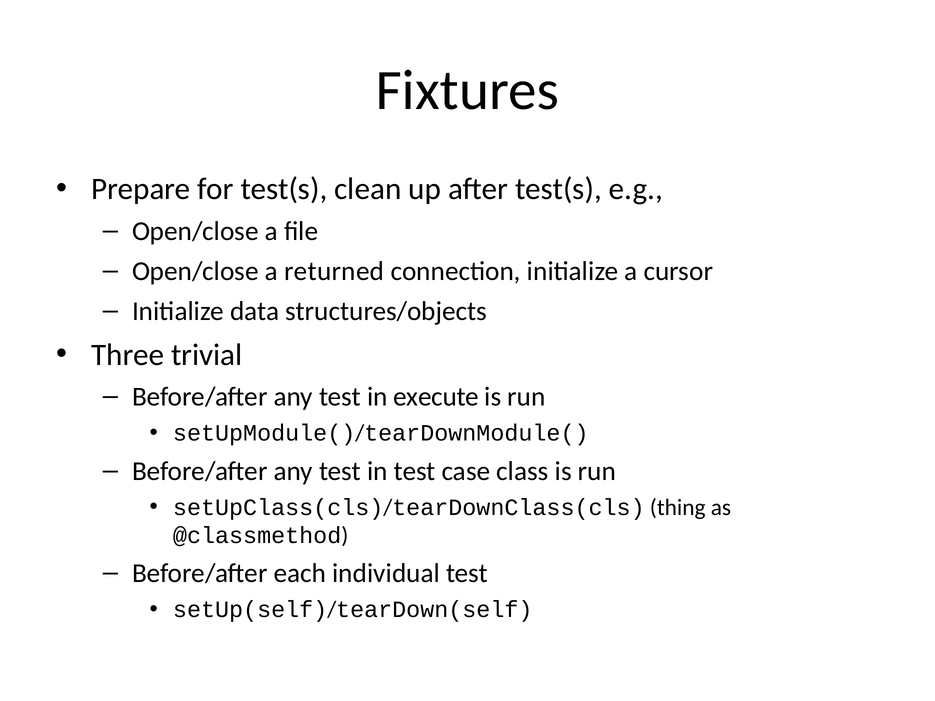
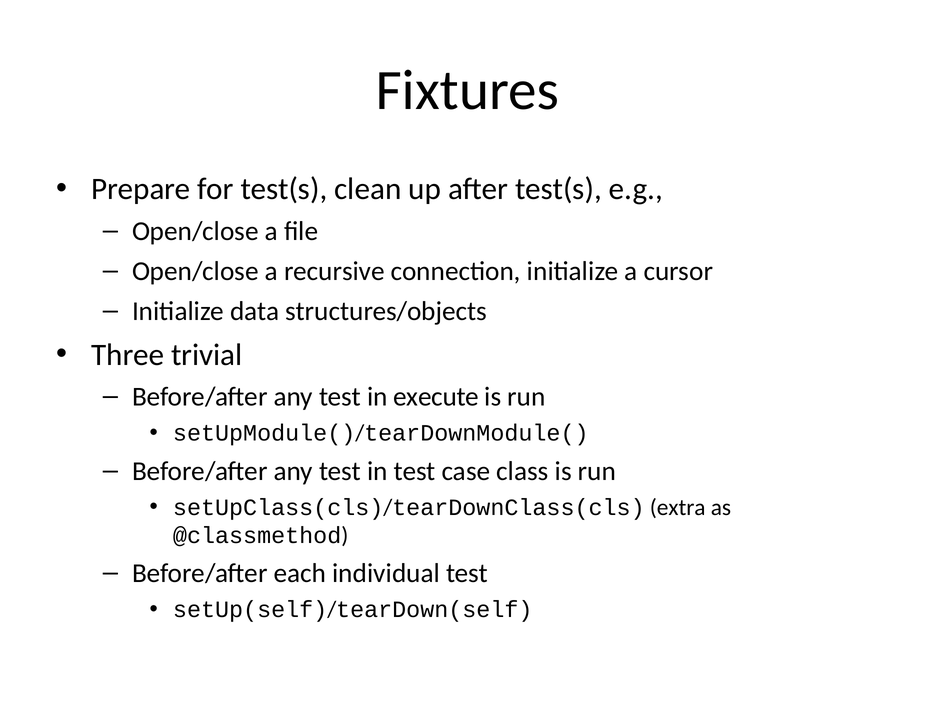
returned: returned -> recursive (334, 271)
thing: thing -> extra (678, 508)
